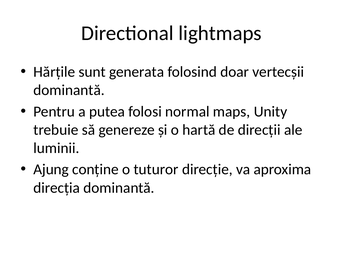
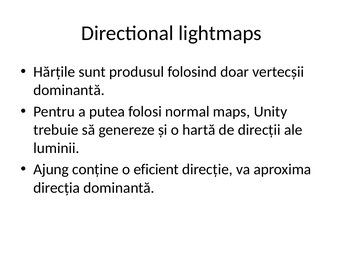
generata: generata -> produsul (137, 72)
tuturor: tuturor -> eficient (156, 170)
